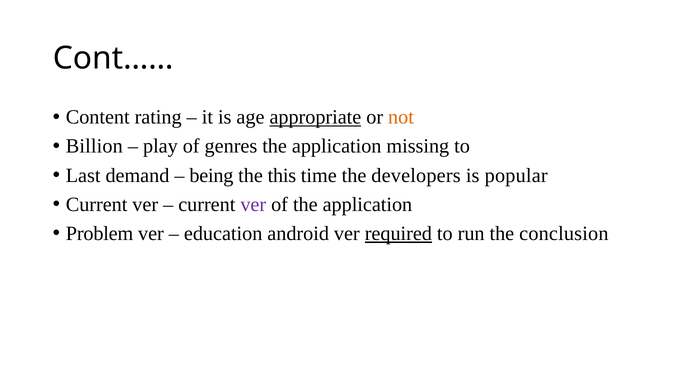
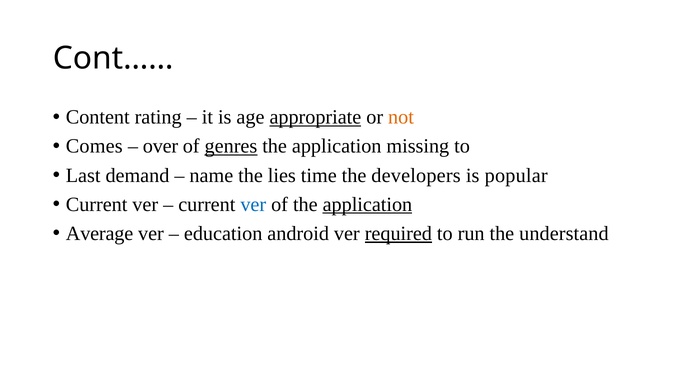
Billion: Billion -> Comes (94, 146)
play: play -> over (161, 146)
genres underline: none -> present (231, 146)
being: being -> name (211, 175)
this: this -> lies (282, 175)
ver colour: purple -> blue (253, 204)
application underline: none -> present (367, 204)
Problem: Problem -> Average (100, 233)
conclusion: conclusion -> understand (564, 233)
